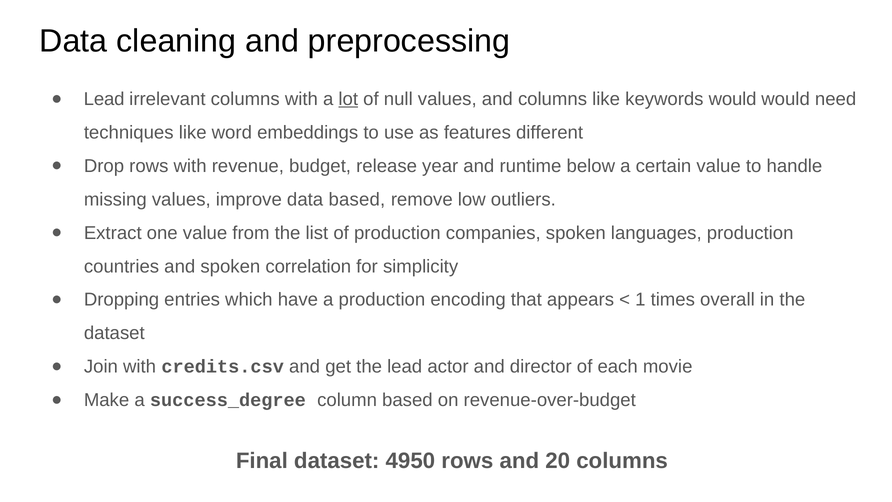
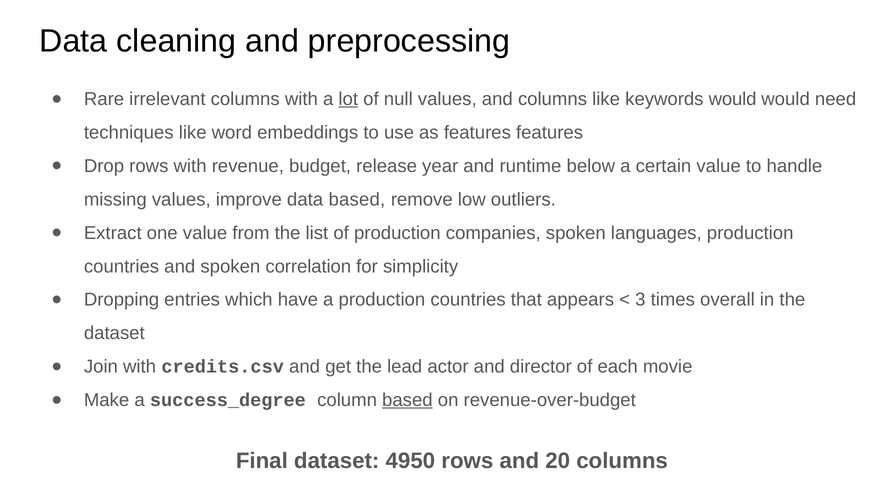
Lead: Lead -> Rare (104, 99)
features different: different -> features (550, 133)
a production encoding: encoding -> countries (468, 300)
1: 1 -> 3 (640, 300)
based underline: none -> present (407, 400)
